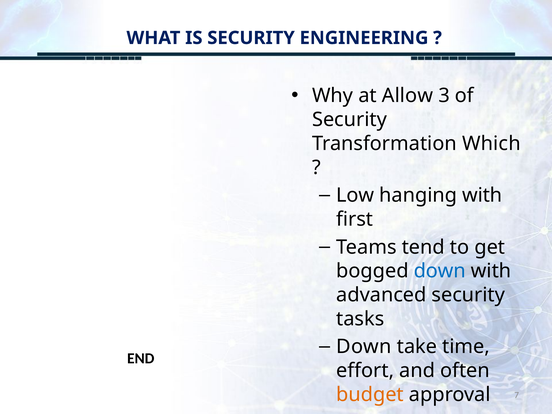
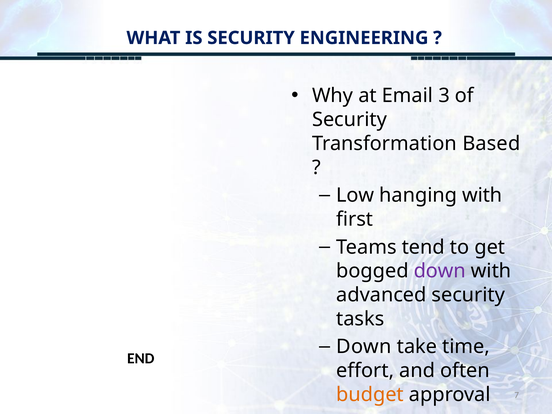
Allow: Allow -> Email (407, 96)
Which: Which -> Based (491, 144)
down colour: blue -> purple (440, 271)
